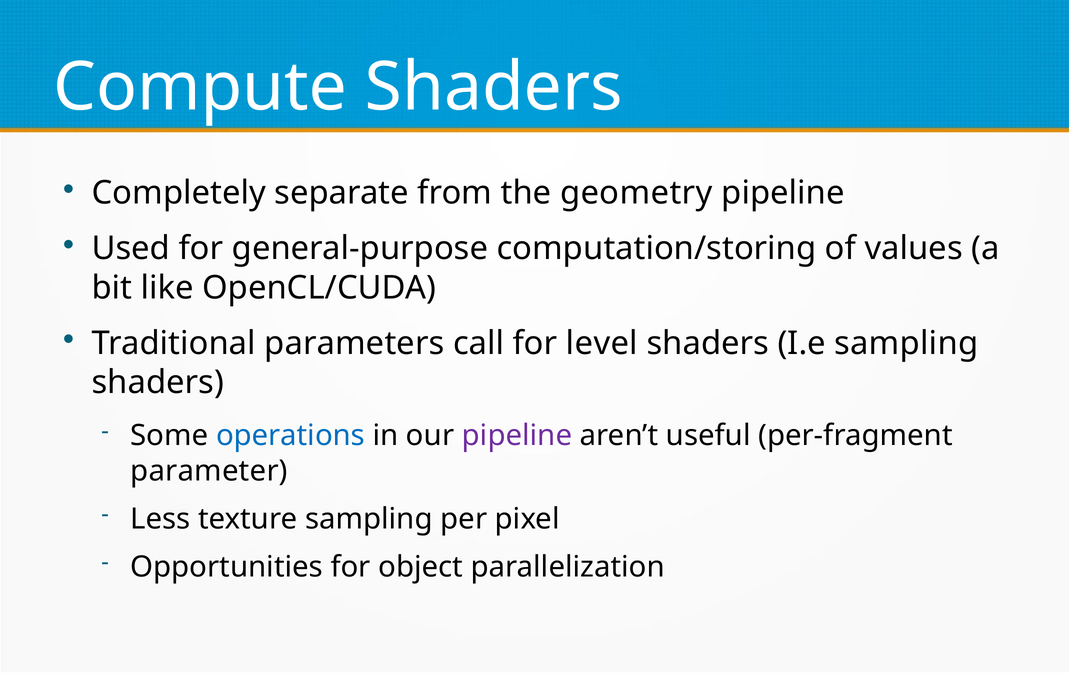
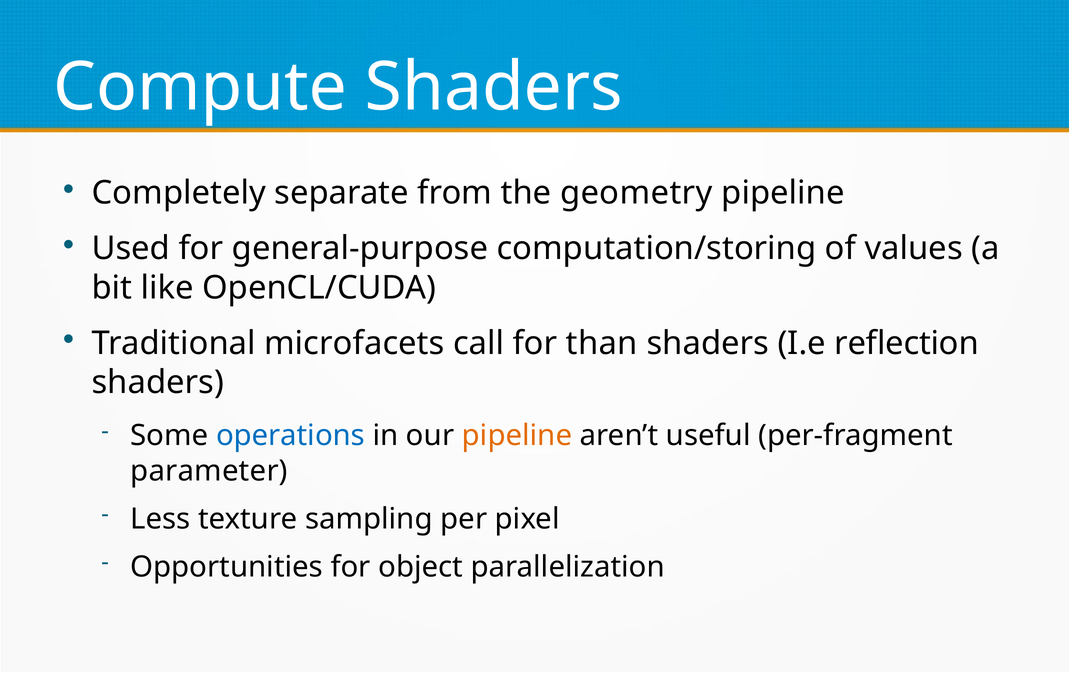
parameters: parameters -> microfacets (354, 343)
level: level -> than (602, 343)
I.e sampling: sampling -> reflection (907, 343)
pipeline colour: purple -> orange (517, 436)
